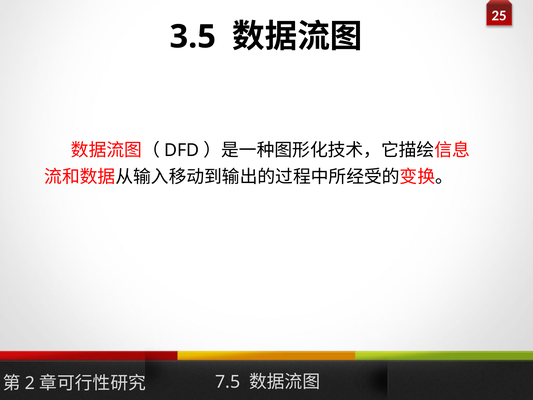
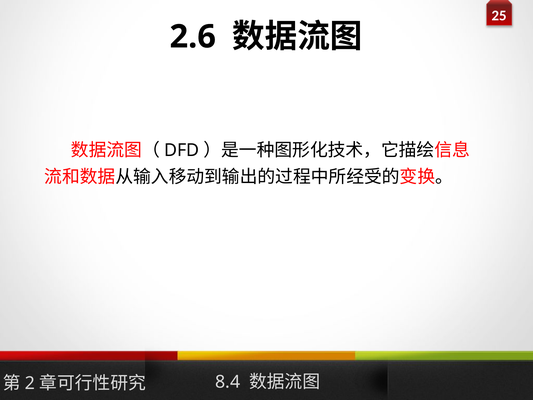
3.5: 3.5 -> 2.6 (193, 37)
7.5: 7.5 -> 8.4 (228, 382)
